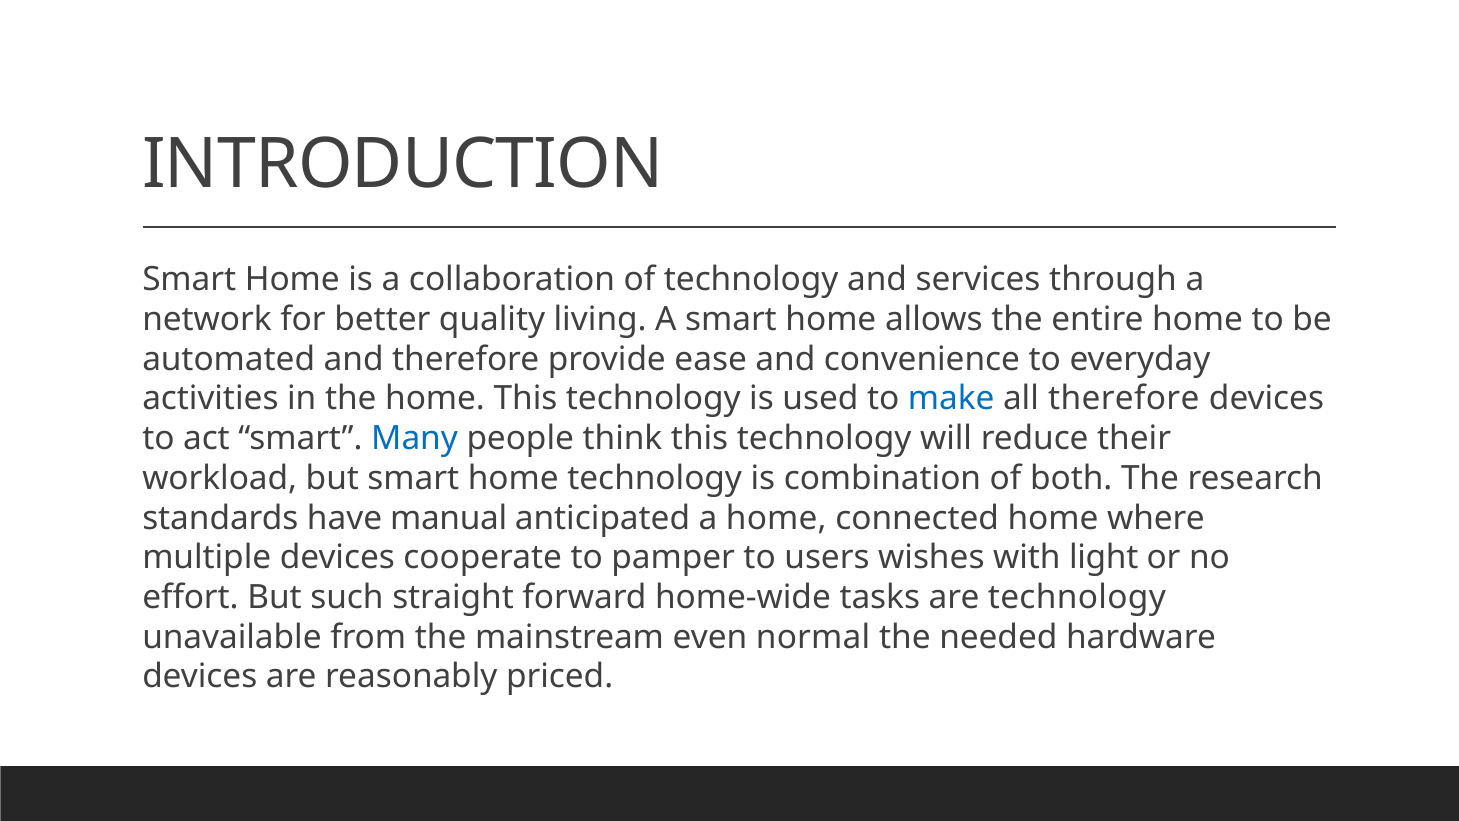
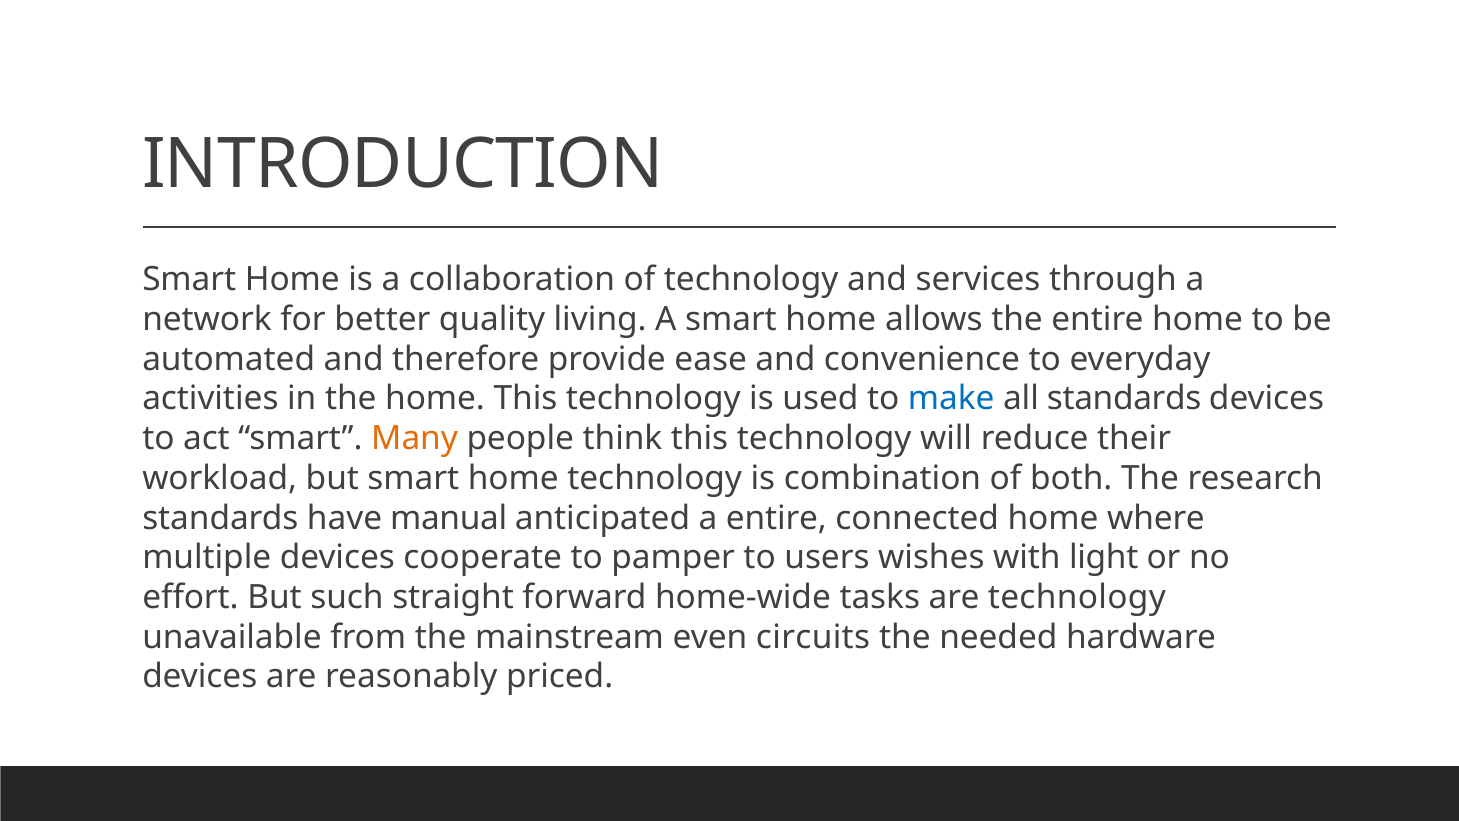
all therefore: therefore -> standards (1124, 399)
Many colour: blue -> orange (415, 438)
a home: home -> entire (776, 518)
normal: normal -> circuits (813, 637)
